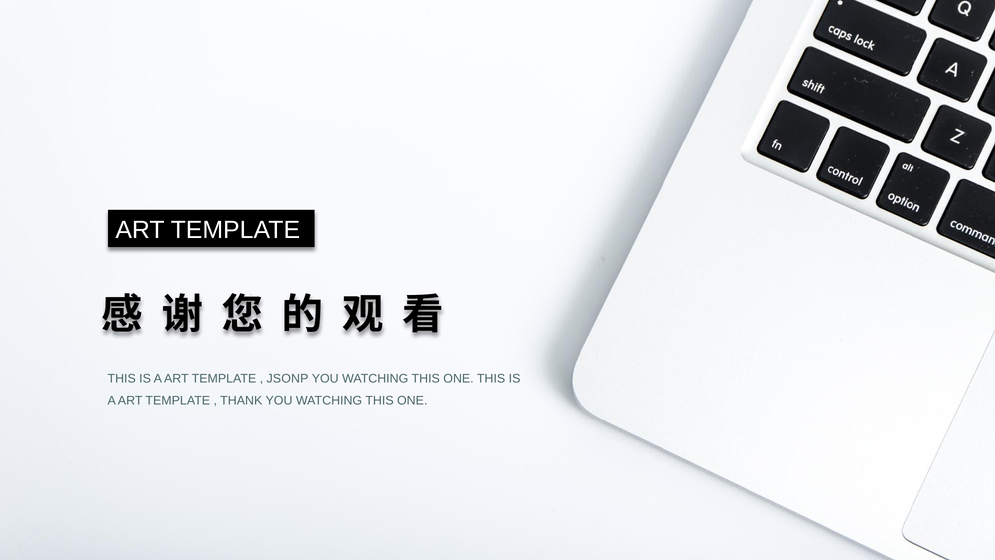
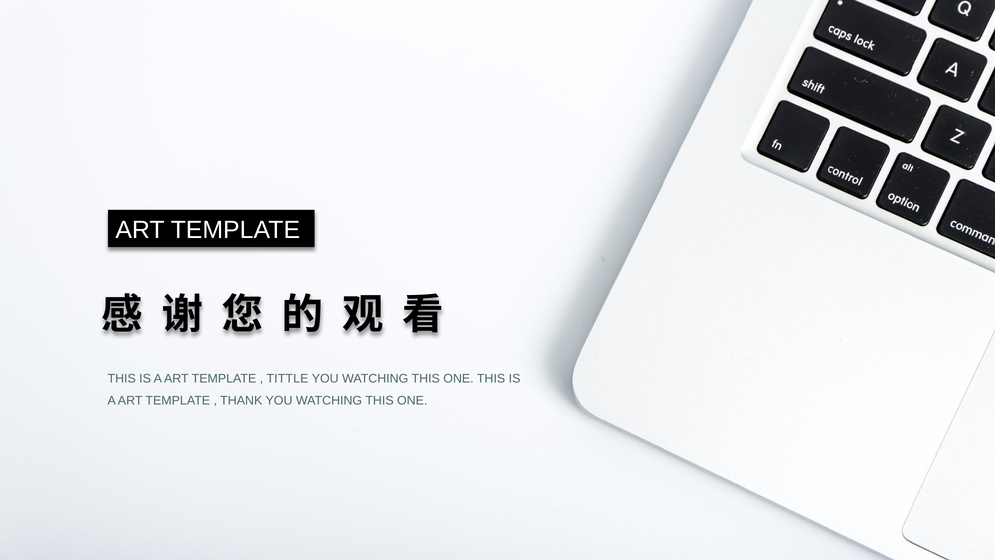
JSONP: JSONP -> TITTLE (287, 378)
